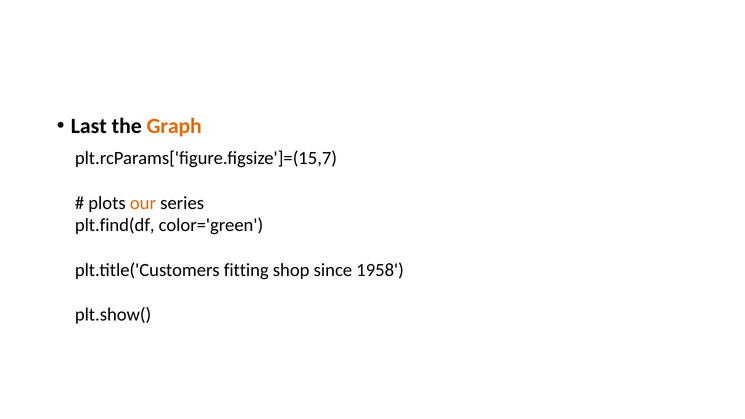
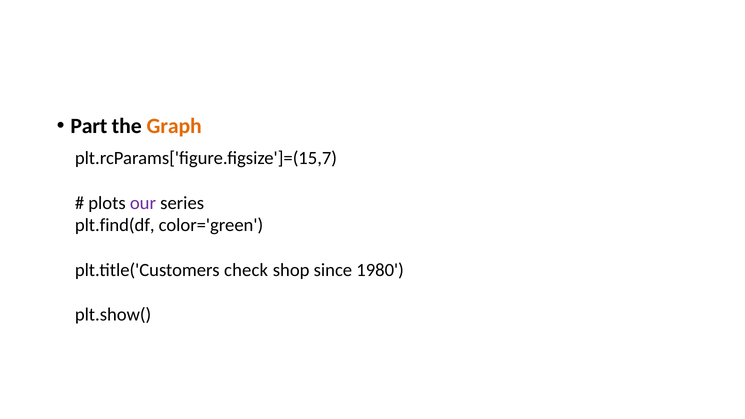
Last: Last -> Part (89, 126)
our colour: orange -> purple (143, 203)
fitting: fitting -> check (246, 270)
1958: 1958 -> 1980 (380, 270)
